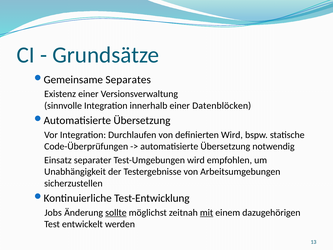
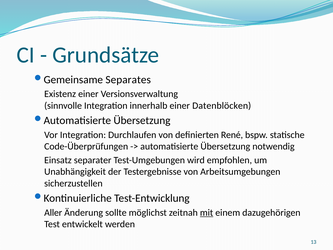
definierten Wird: Wird -> René (232, 135)
Jobs: Jobs -> Aller (53, 212)
sollte underline: present -> none (116, 212)
